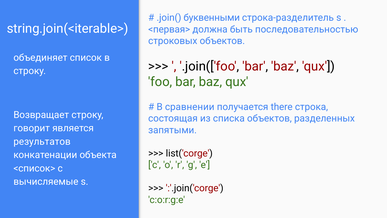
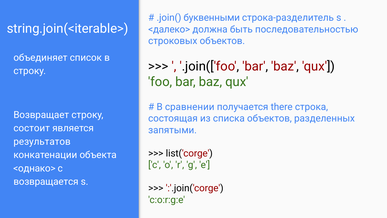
<первая>: <первая> -> <далеко> (169, 29)
говорит: говорит -> состоит (32, 128)
<список>: <список> -> <однако> (34, 168)
вычисляемые: вычисляемые -> возвращается (46, 182)
